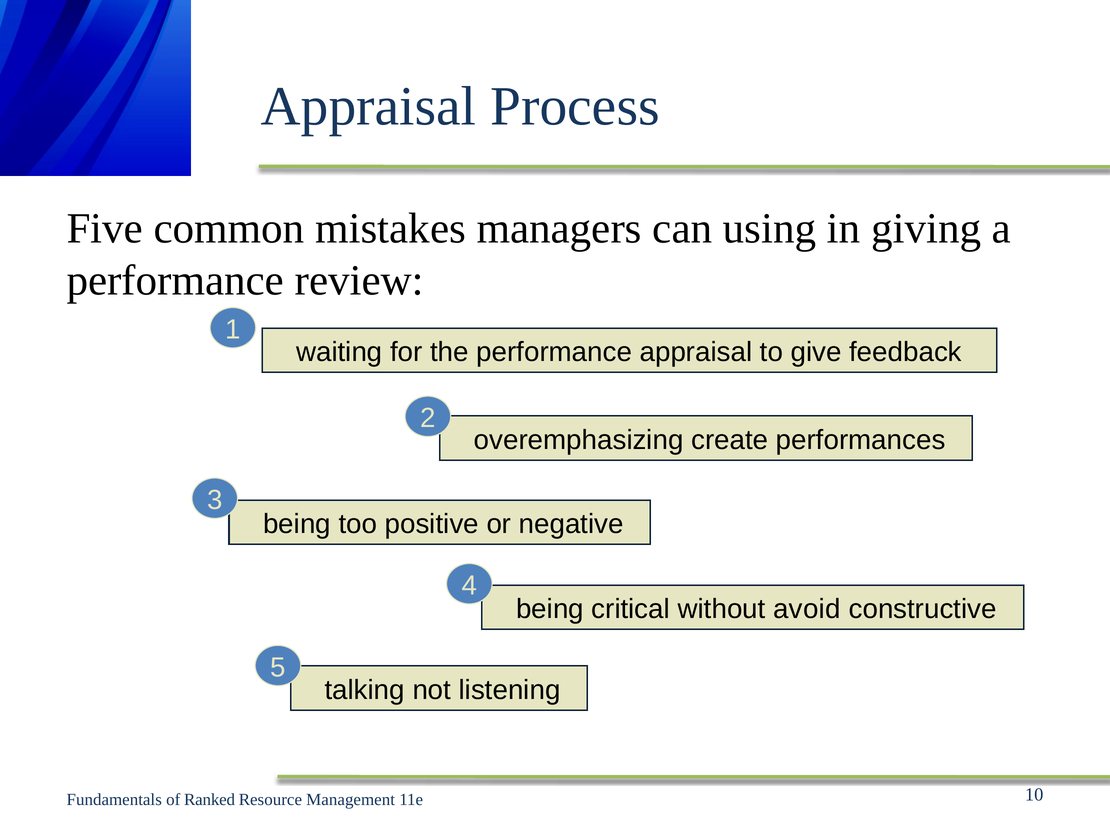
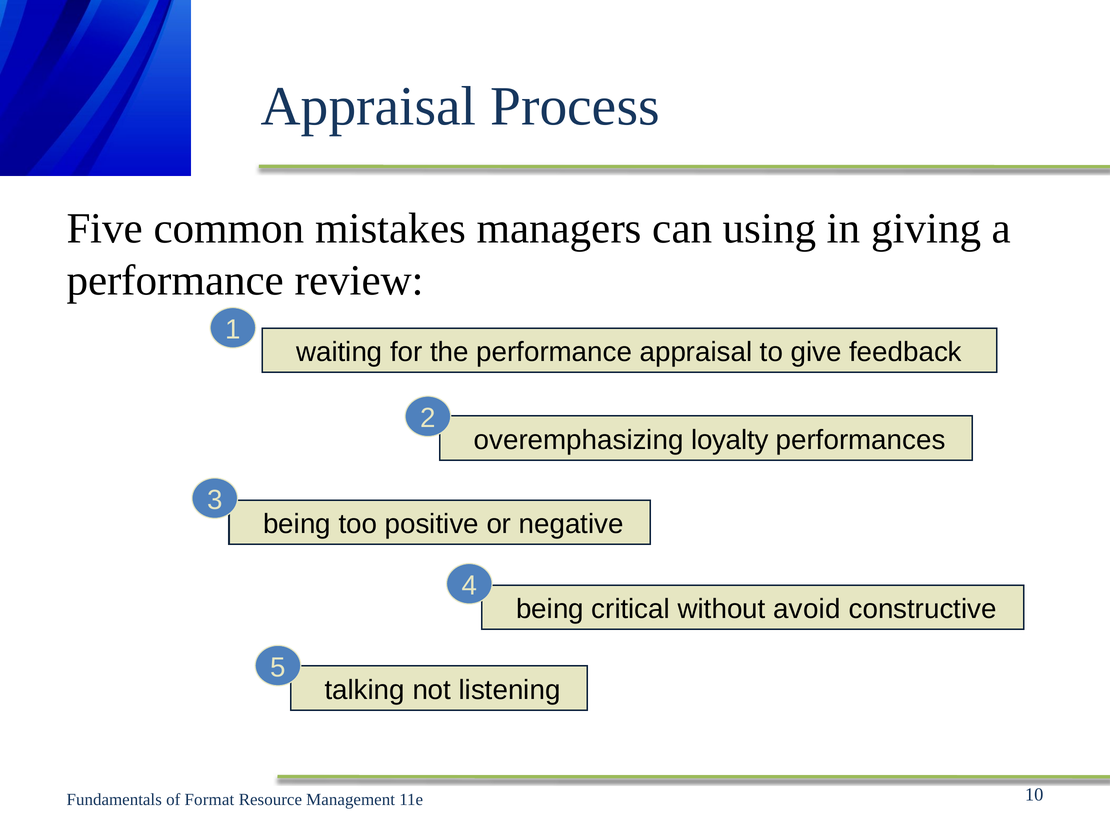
create: create -> loyalty (730, 440)
Ranked: Ranked -> Format (209, 800)
